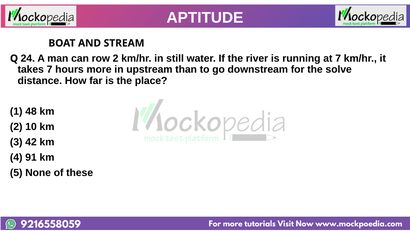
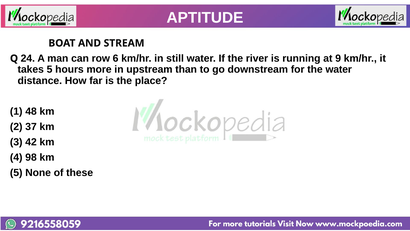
row 2: 2 -> 6 (116, 58)
at 7: 7 -> 9 (338, 58)
takes 7: 7 -> 5 (50, 69)
the solve: solve -> water (339, 69)
10: 10 -> 37 (31, 127)
91: 91 -> 98 (31, 157)
